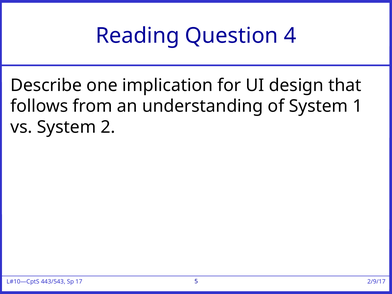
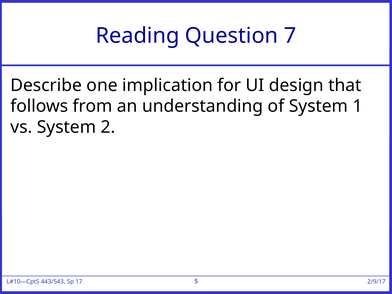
4: 4 -> 7 (290, 36)
